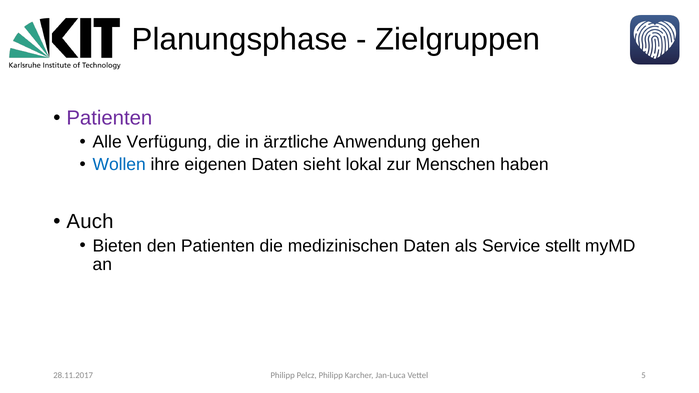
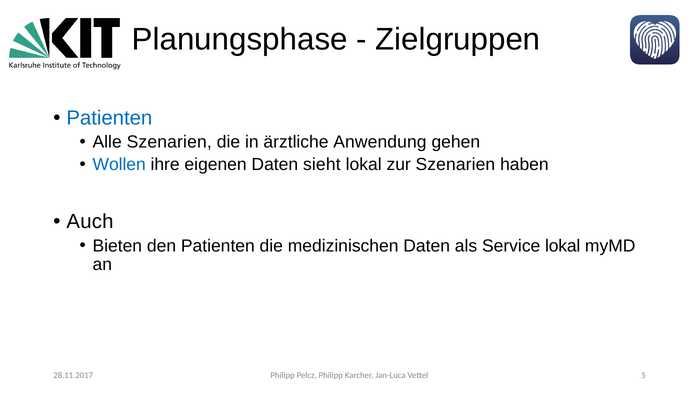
Patienten colour: purple -> blue (109, 118)
Alle Verfügung: Verfügung -> Szenarien (169, 142)
zur Menschen: Menschen -> Szenarien (455, 165)
Service stellt: stellt -> lokal (563, 246)
